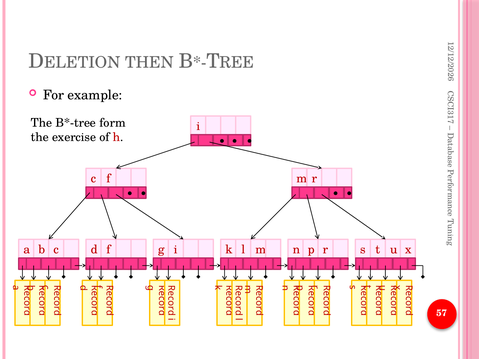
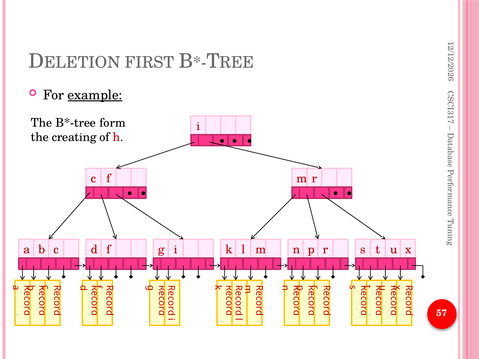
THEN: THEN -> FIRST (150, 63)
example underline: none -> present (95, 95)
exercise: exercise -> creating (74, 137)
